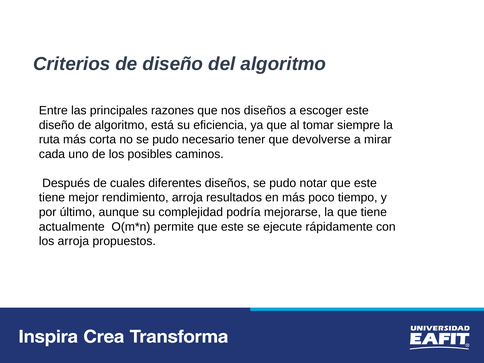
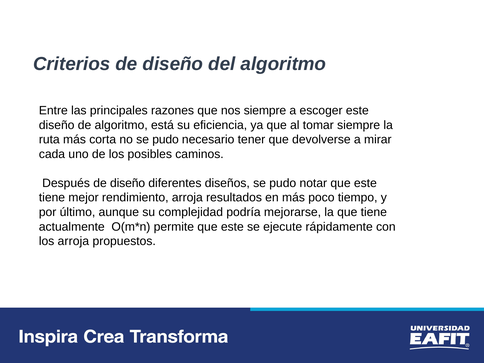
nos diseños: diseños -> siempre (265, 111)
Después de cuales: cuales -> diseño (128, 183)
